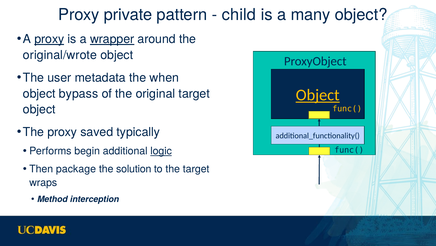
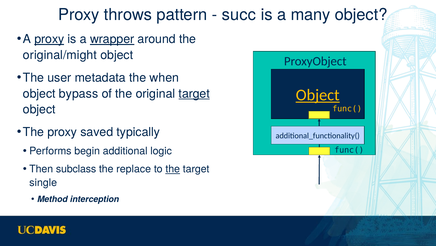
private: private -> throws (128, 15)
child: child -> succ (239, 15)
original/wrote: original/wrote -> original/might (60, 55)
target underline: none -> present (194, 93)
logic underline: present -> none (161, 151)
package: package -> subclass (76, 169)
solution: solution -> replace (134, 169)
the underline: none -> present (173, 169)
wraps: wraps -> single (43, 182)
